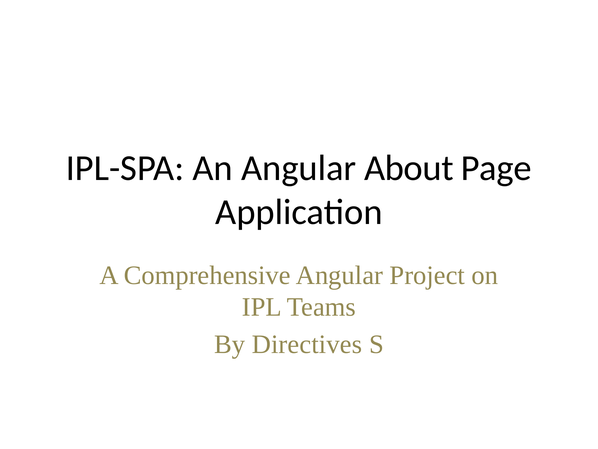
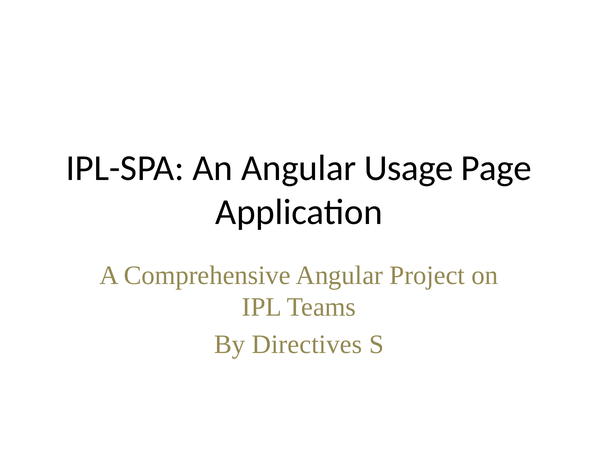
About: About -> Usage (409, 168)
